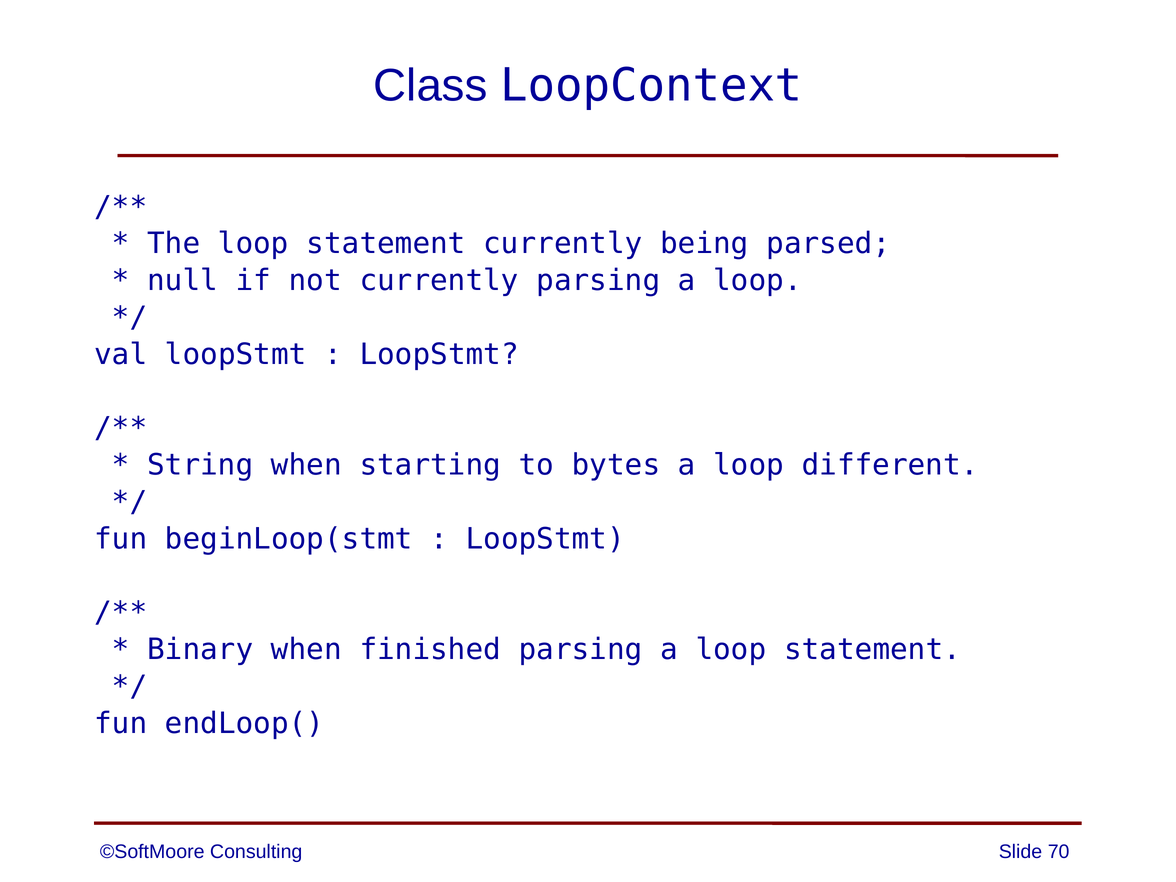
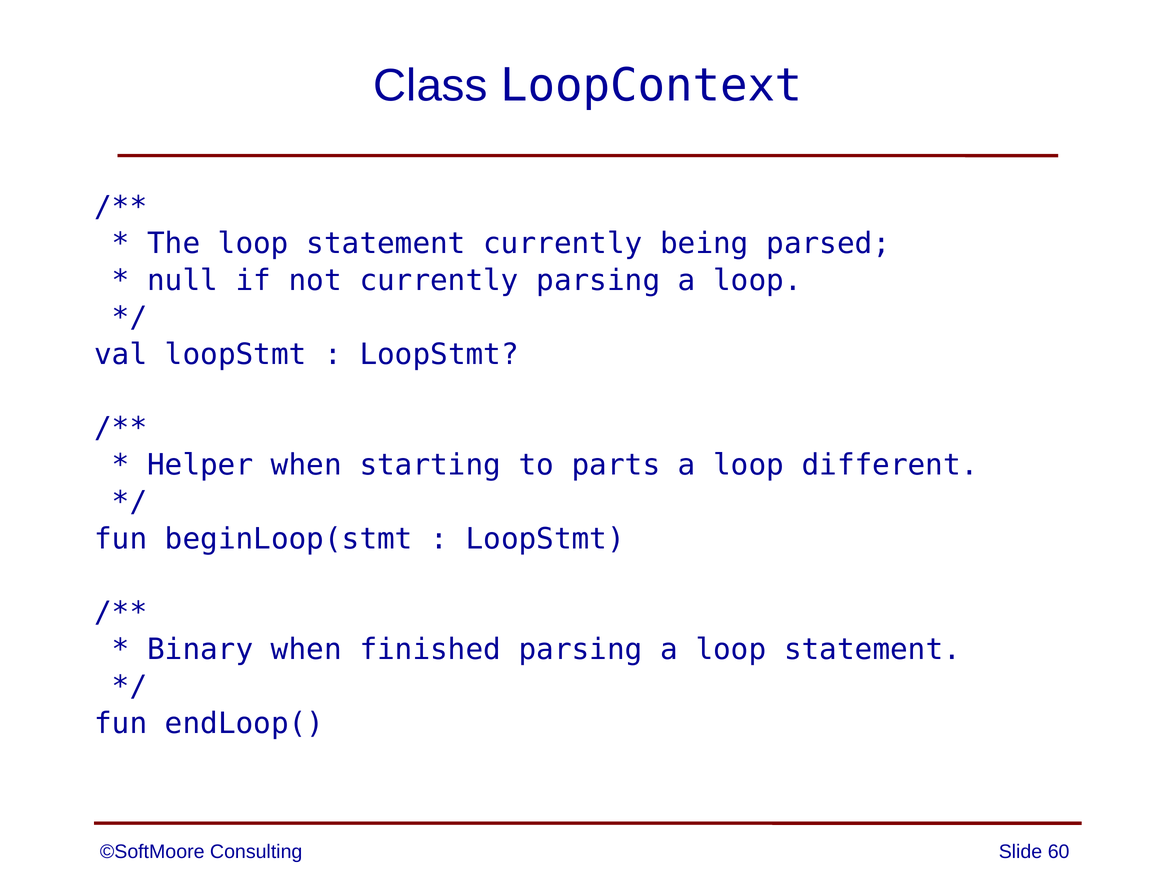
String: String -> Helper (200, 465)
bytes: bytes -> parts (616, 465)
70: 70 -> 60 (1059, 852)
